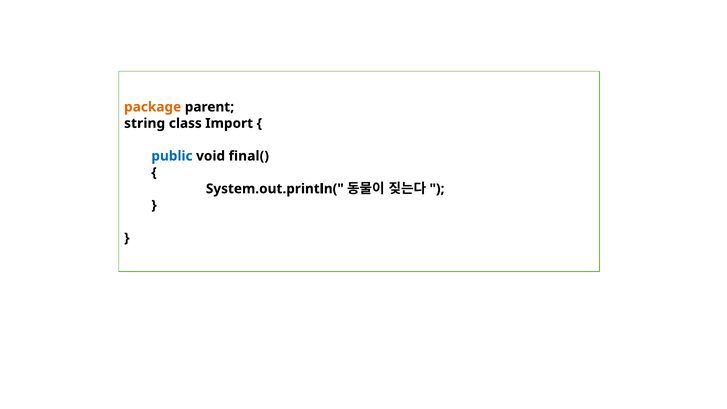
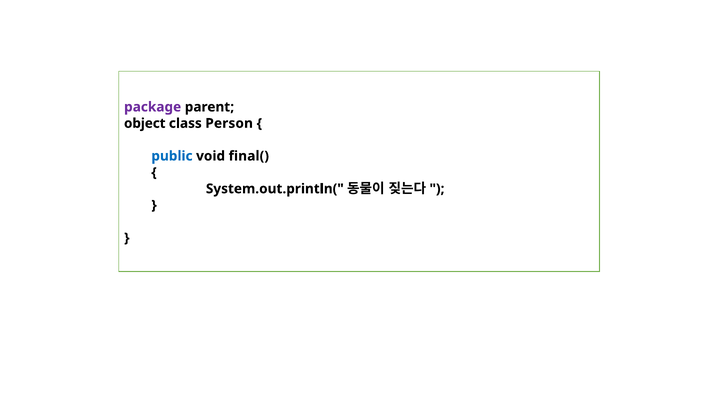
package colour: orange -> purple (153, 107)
string: string -> object (145, 123)
Import: Import -> Person (229, 123)
